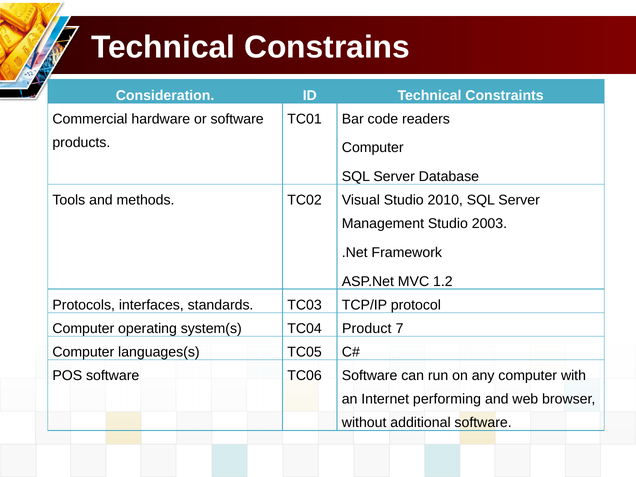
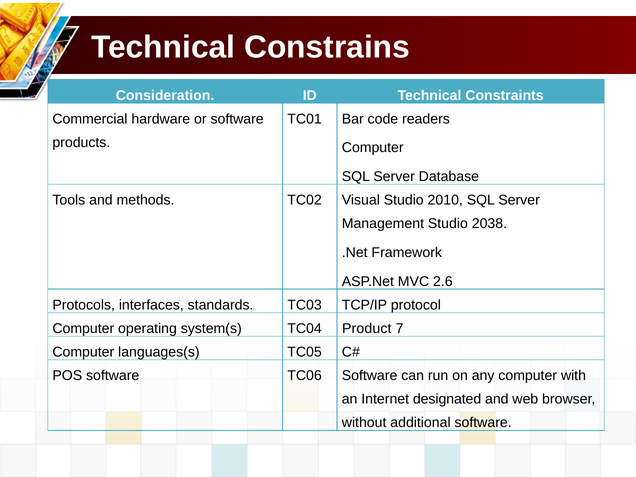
2003: 2003 -> 2038 (489, 224)
1.2: 1.2 -> 2.6 (443, 281)
performing: performing -> designated (447, 399)
